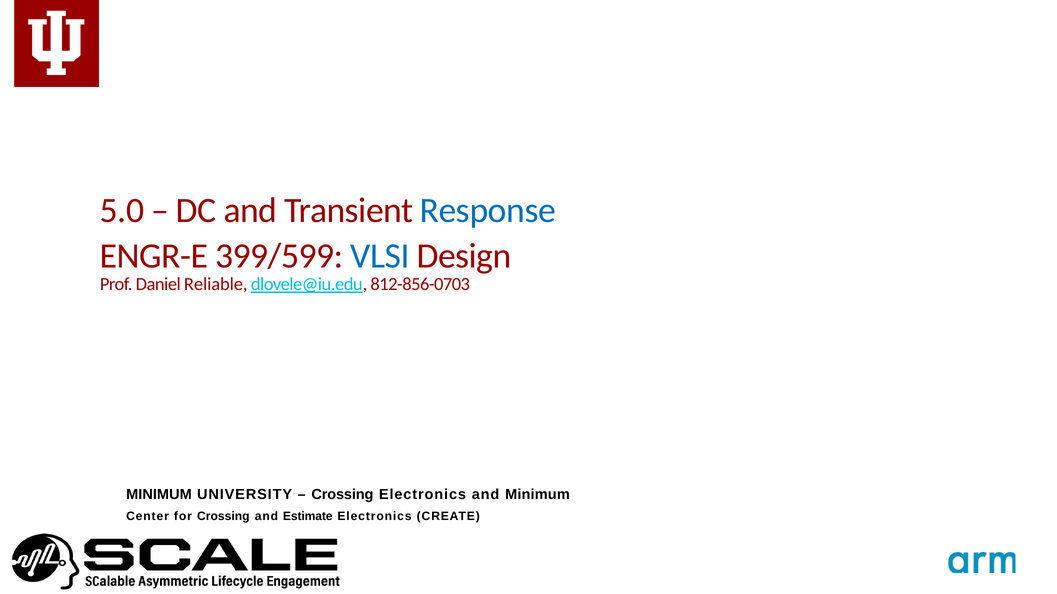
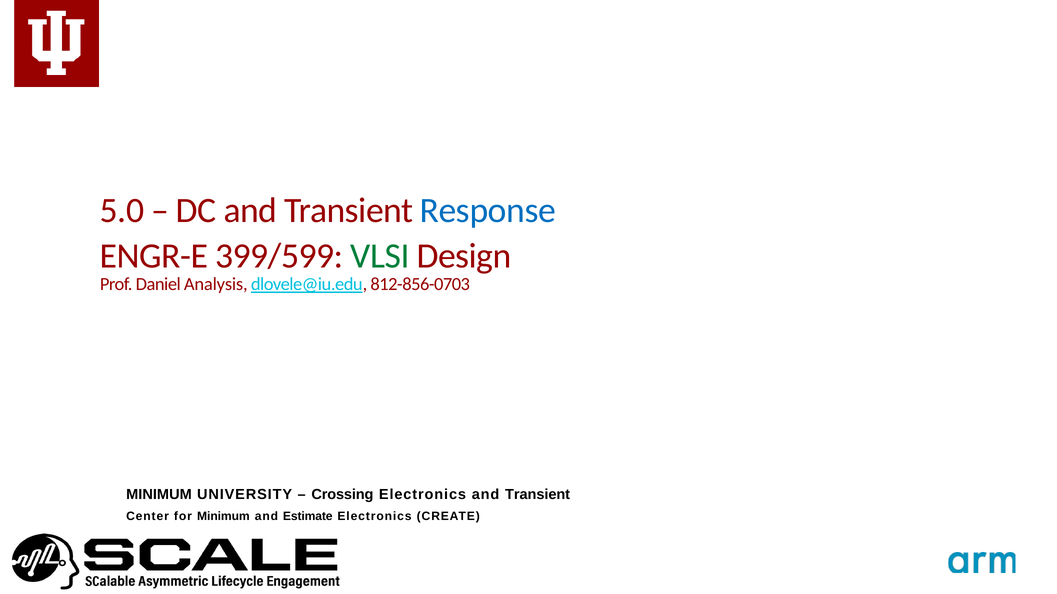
VLSI colour: blue -> green (380, 256)
Reliable: Reliable -> Analysis (216, 285)
Electronics and Minimum: Minimum -> Transient (538, 495)
for Crossing: Crossing -> Minimum (223, 517)
